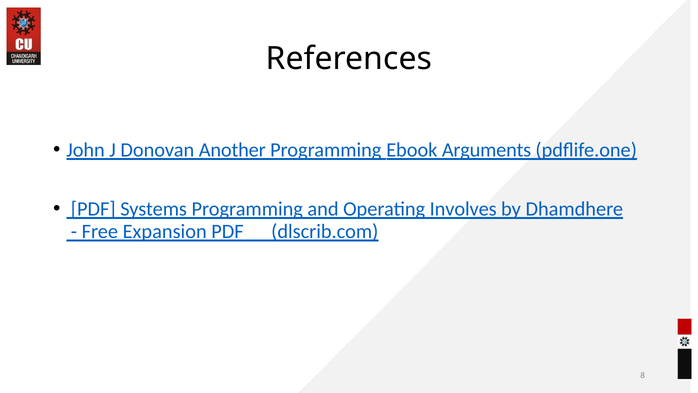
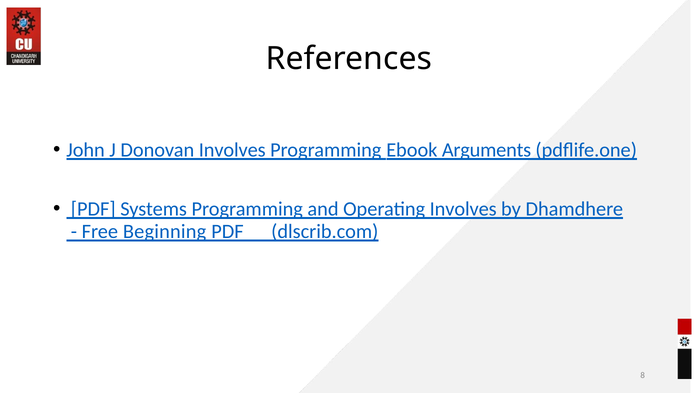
Donovan Another: Another -> Involves (232, 150)
Expansion: Expansion -> Beginning (165, 231)
